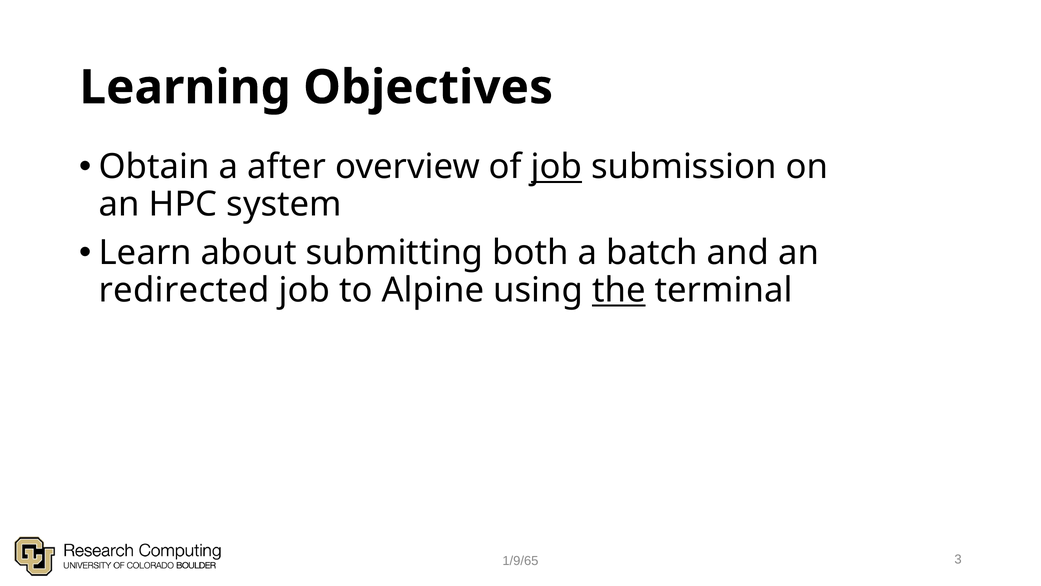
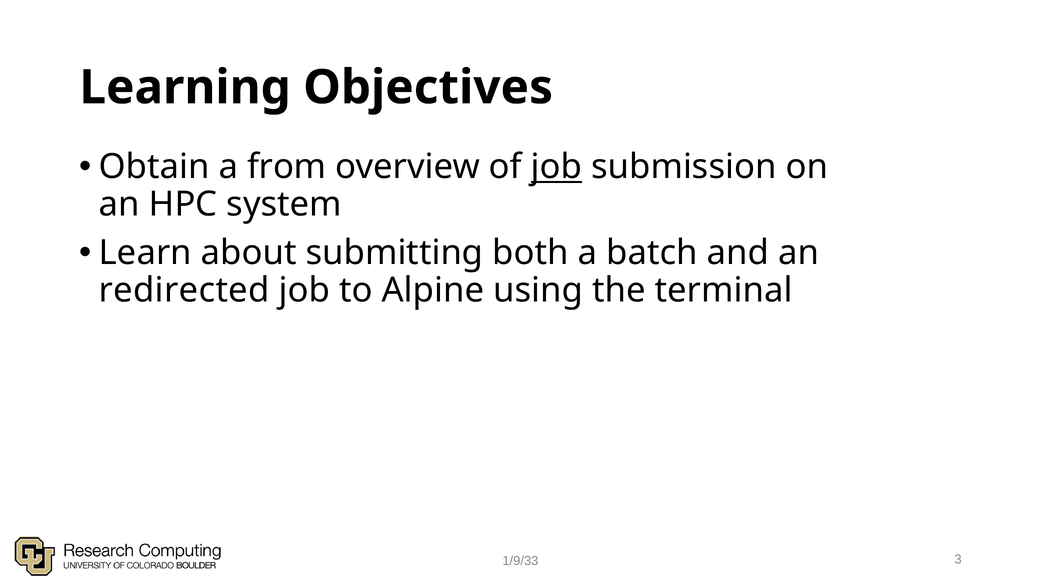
after: after -> from (287, 167)
the underline: present -> none (619, 290)
1/9/65: 1/9/65 -> 1/9/33 (520, 560)
